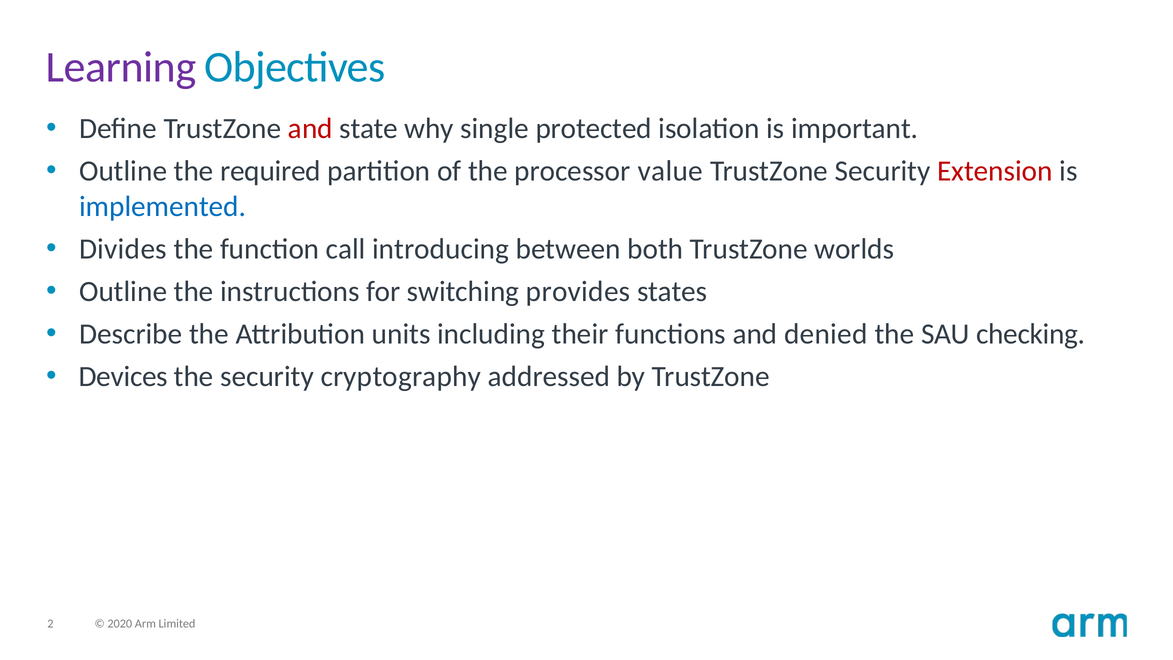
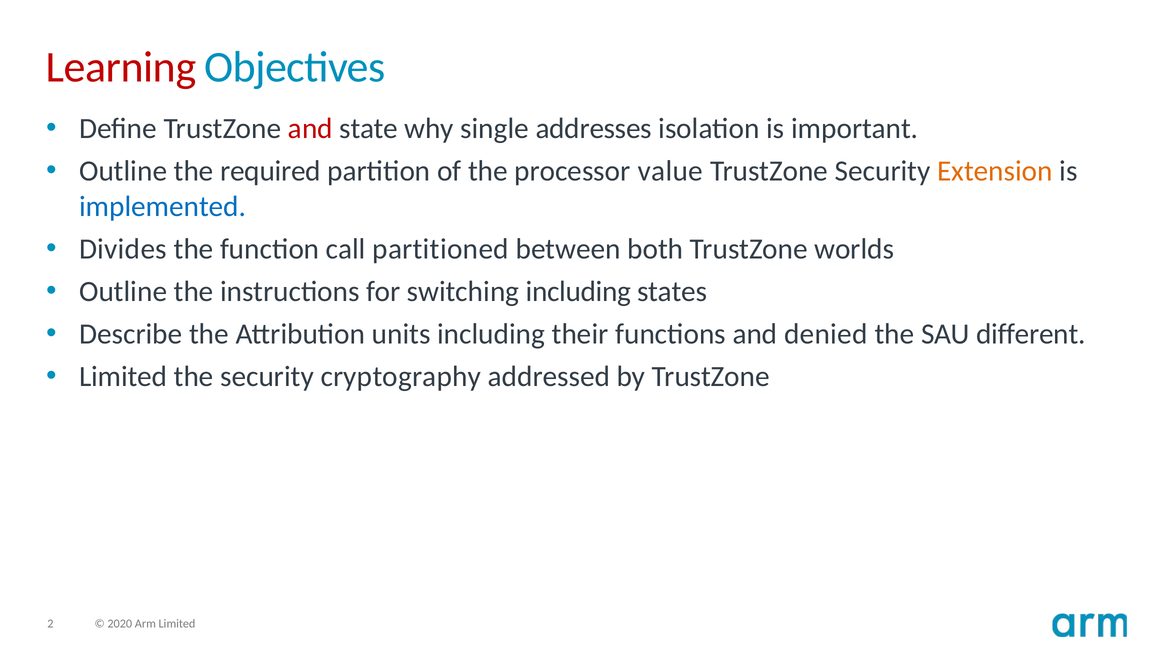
Learning colour: purple -> red (121, 67)
protected: protected -> addresses (594, 129)
Extension colour: red -> orange (995, 171)
introducing: introducing -> partitioned (441, 249)
switching provides: provides -> including (578, 291)
checking: checking -> different (1031, 334)
Devices: Devices -> Limited (123, 377)
